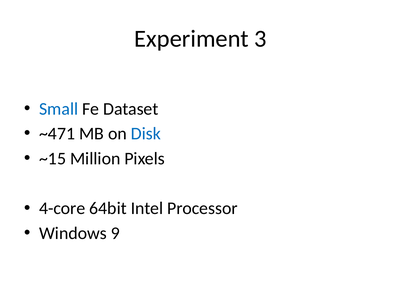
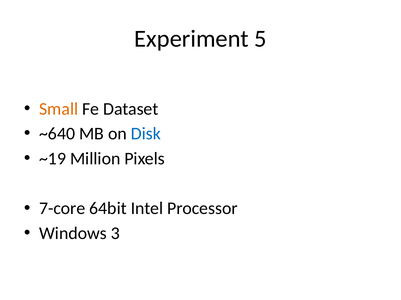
3: 3 -> 5 (260, 39)
Small colour: blue -> orange (59, 109)
~471: ~471 -> ~640 (57, 134)
~15: ~15 -> ~19 (53, 159)
4-core: 4-core -> 7-core (62, 209)
9: 9 -> 3 (115, 234)
